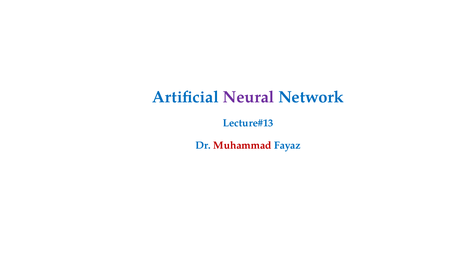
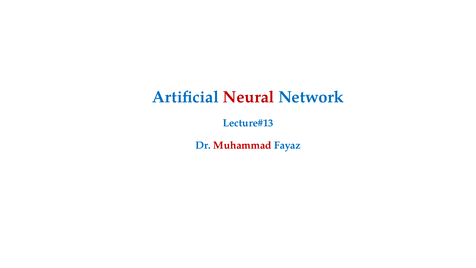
Neural colour: purple -> red (249, 97)
